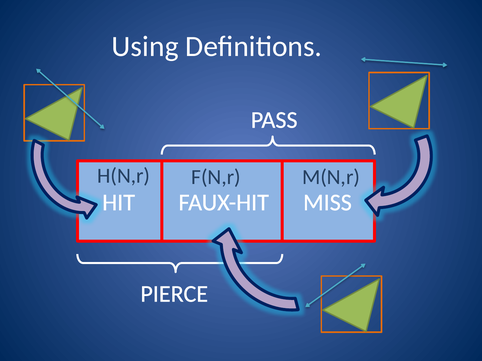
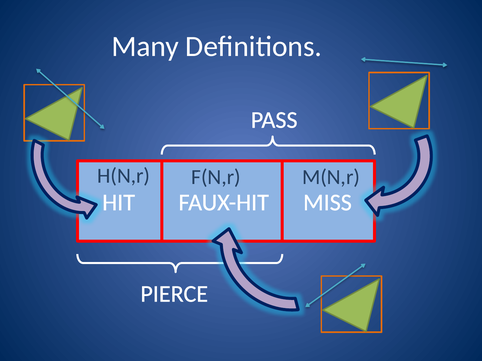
Using: Using -> Many (145, 47)
